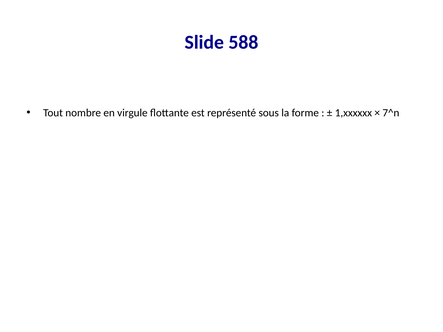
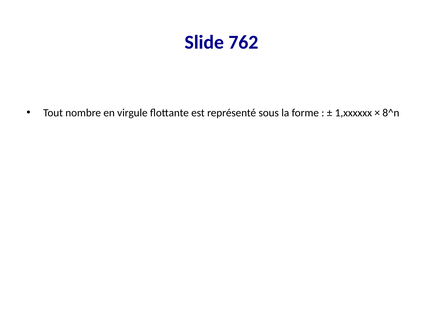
588: 588 -> 762 (243, 42)
7^n: 7^n -> 8^n (391, 113)
